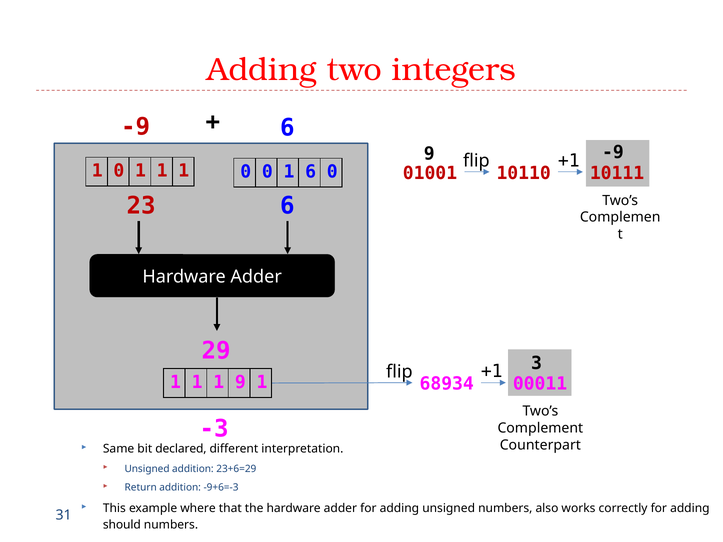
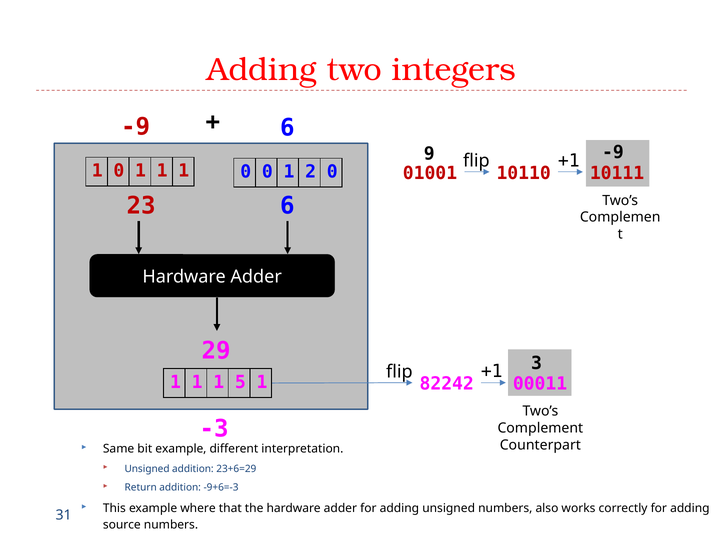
1 6: 6 -> 2 (311, 172)
1 9: 9 -> 5 (240, 382)
68934: 68934 -> 82242 (447, 384)
bit declared: declared -> example (181, 449)
should: should -> source (122, 525)
